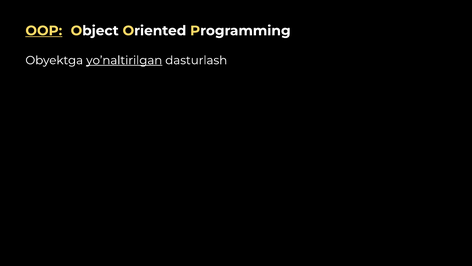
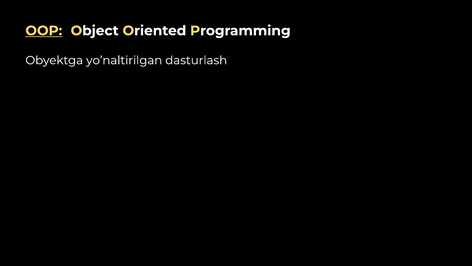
yo’naltirilgan underline: present -> none (124, 60)
